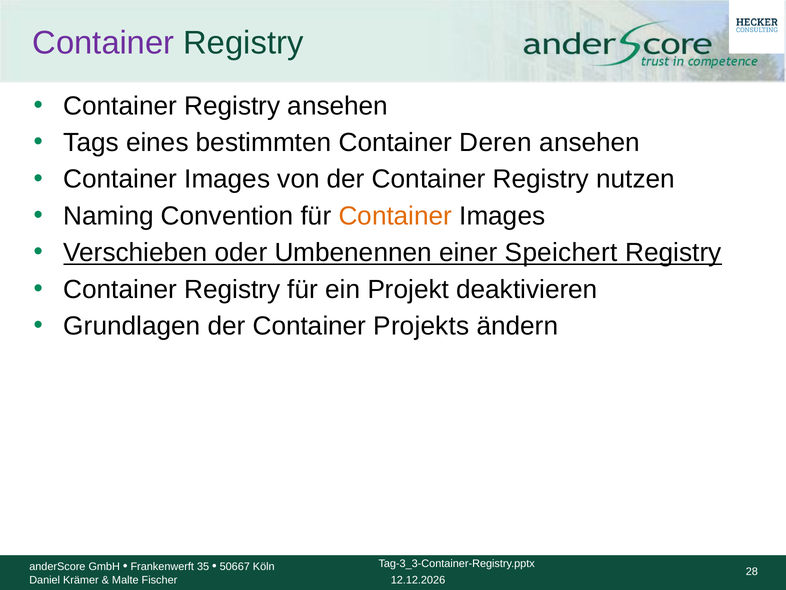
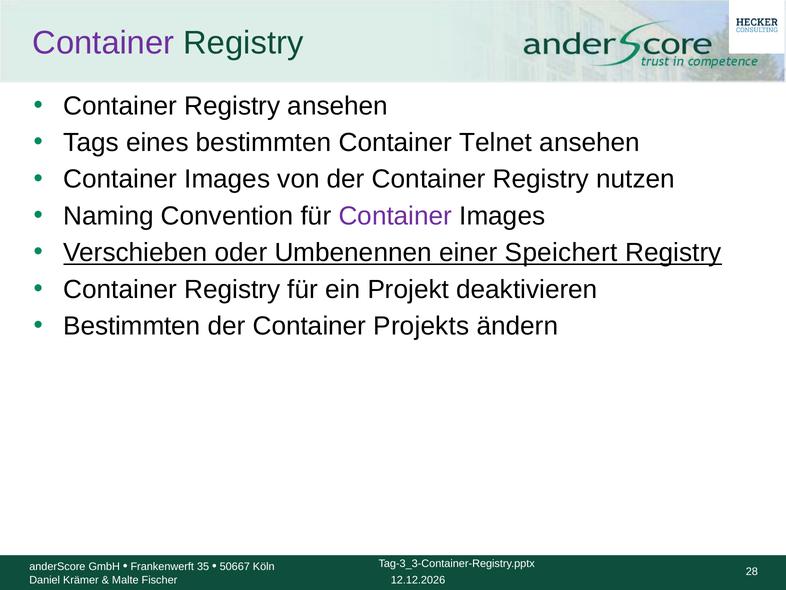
Deren: Deren -> Telnet (496, 143)
Container colour: orange -> purple (395, 216)
Grundlagen: Grundlagen -> Bestimmten (132, 326)
